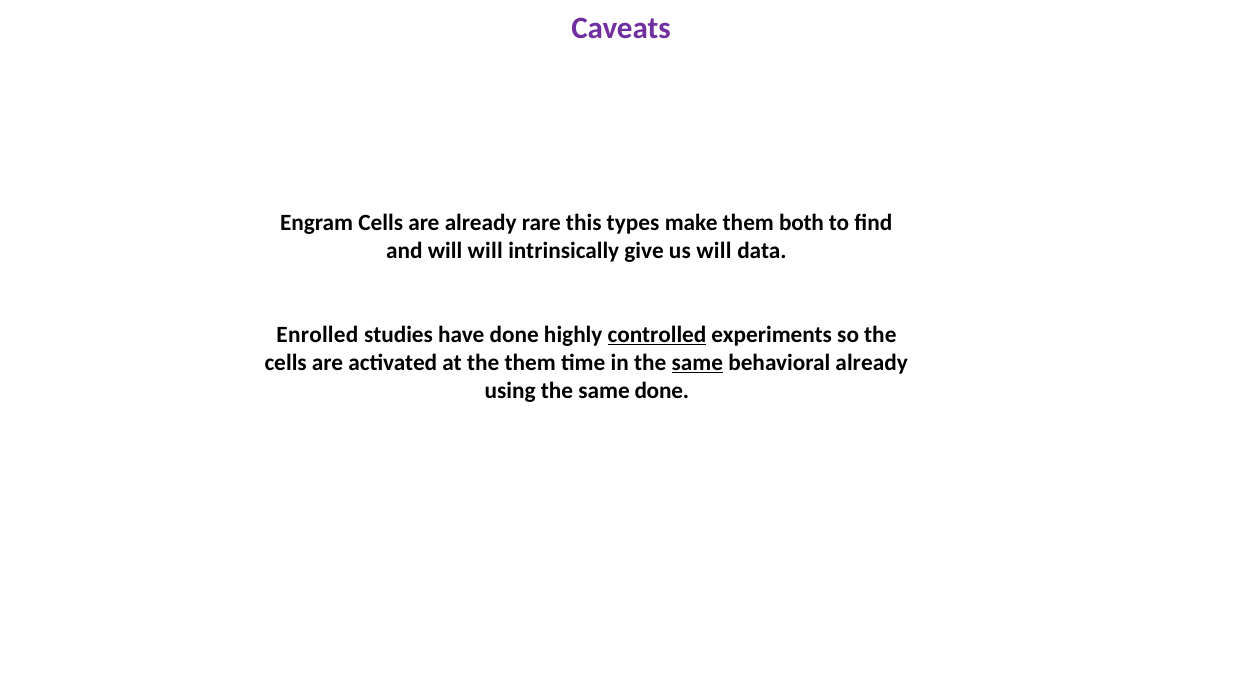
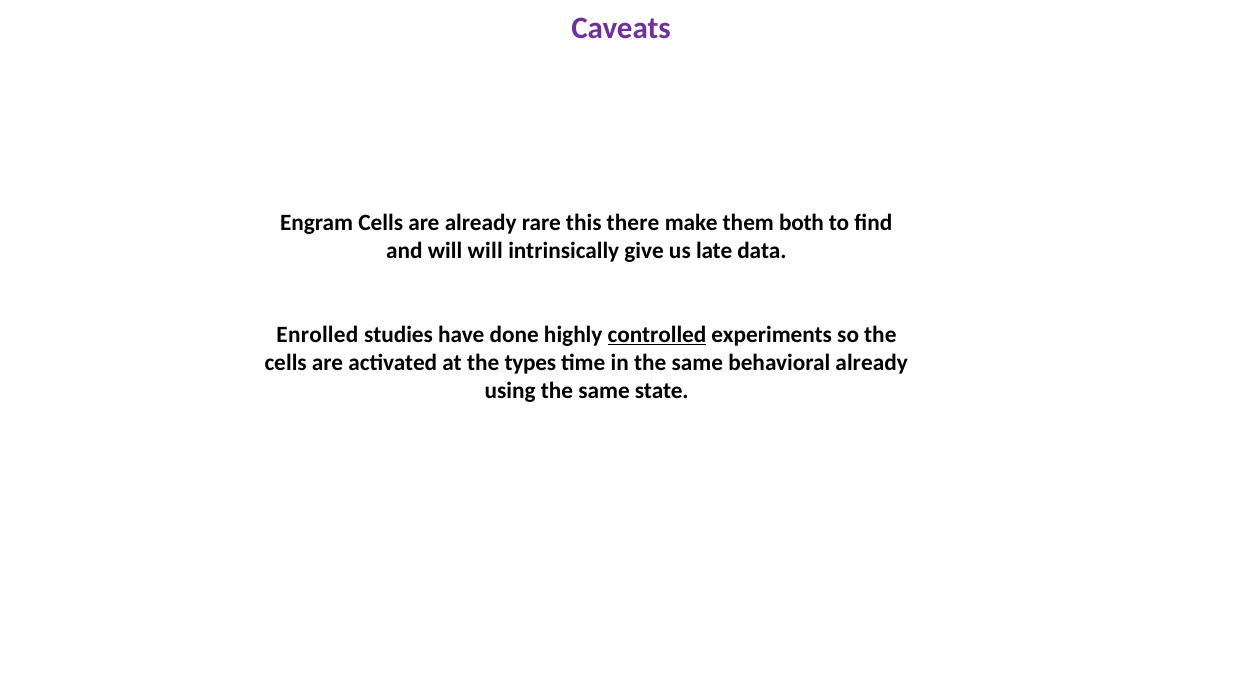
types: types -> there (633, 222)
us will: will -> late (714, 250)
the them: them -> types (530, 362)
same underline: present -> none (697, 362)
same done: done -> state (662, 390)
